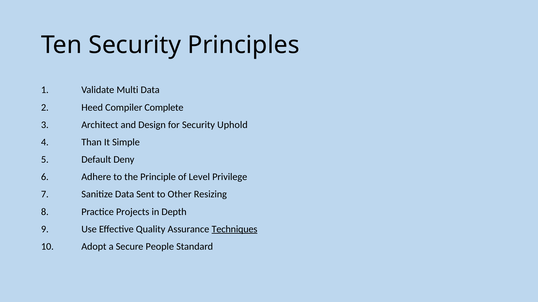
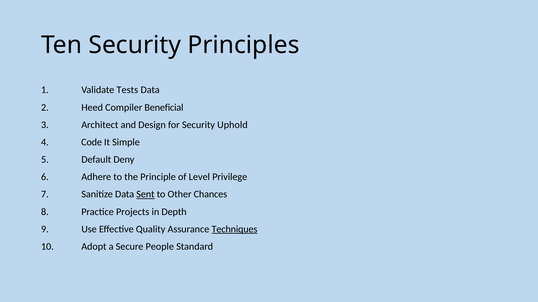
Multi: Multi -> Tests (127, 90)
Complete: Complete -> Beneficial (164, 108)
Than: Than -> Code (92, 142)
Sent underline: none -> present (145, 195)
Resizing: Resizing -> Chances (210, 195)
